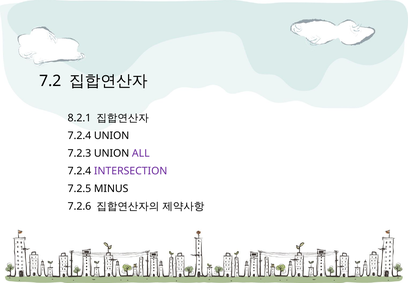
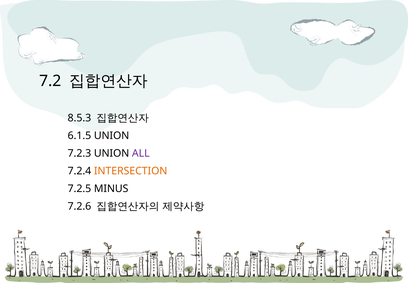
8.2.1: 8.2.1 -> 8.5.3 (79, 118)
7.2.4: 7.2.4 -> 6.1.5 (79, 136)
INTERSECTION colour: purple -> orange (131, 171)
